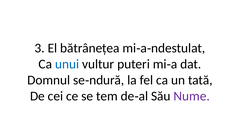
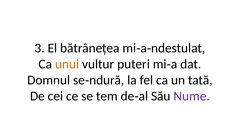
unui colour: blue -> orange (67, 64)
